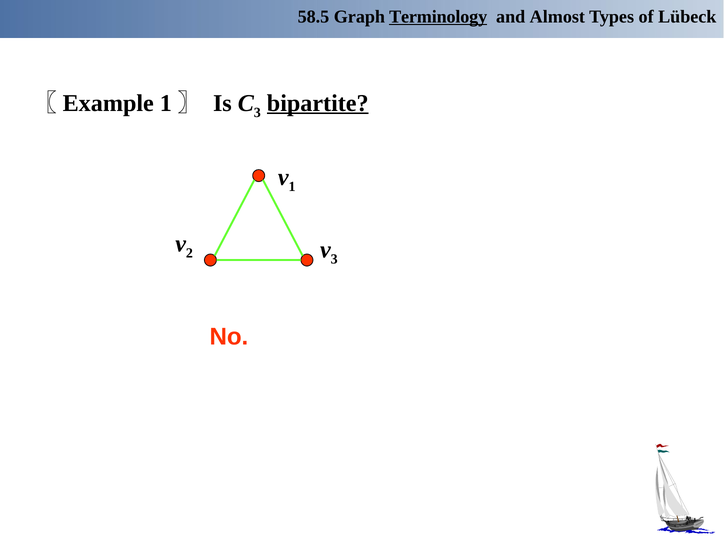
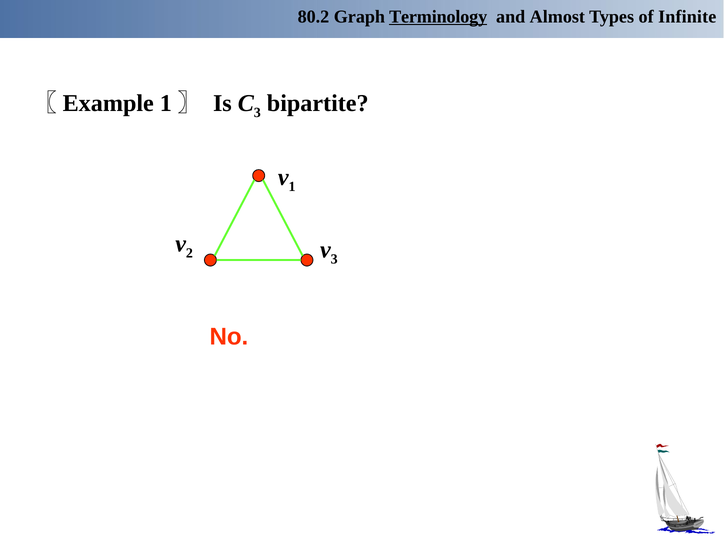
58.5: 58.5 -> 80.2 (313, 17)
Lübeck: Lübeck -> Infinite (687, 17)
bipartite underline: present -> none (318, 103)
